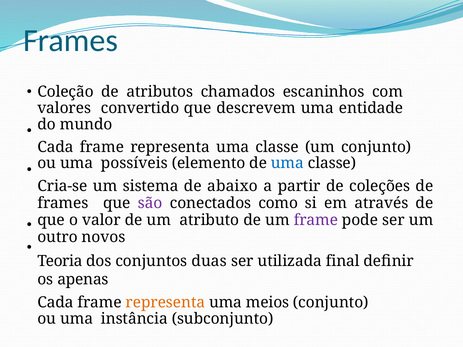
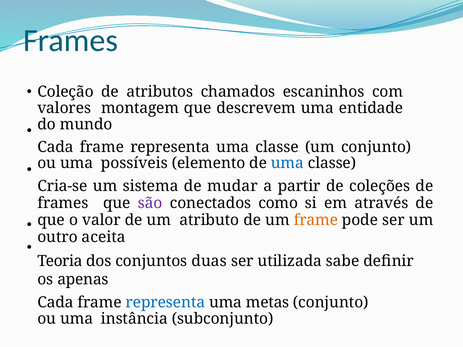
convertido: convertido -> montagem (140, 108)
abaixo: abaixo -> mudar (232, 186)
frame colour: purple -> orange (316, 220)
novos: novos -> aceita (104, 237)
final: final -> sabe (343, 261)
representa colour: orange -> blue (165, 303)
meios: meios -> metas (268, 303)
